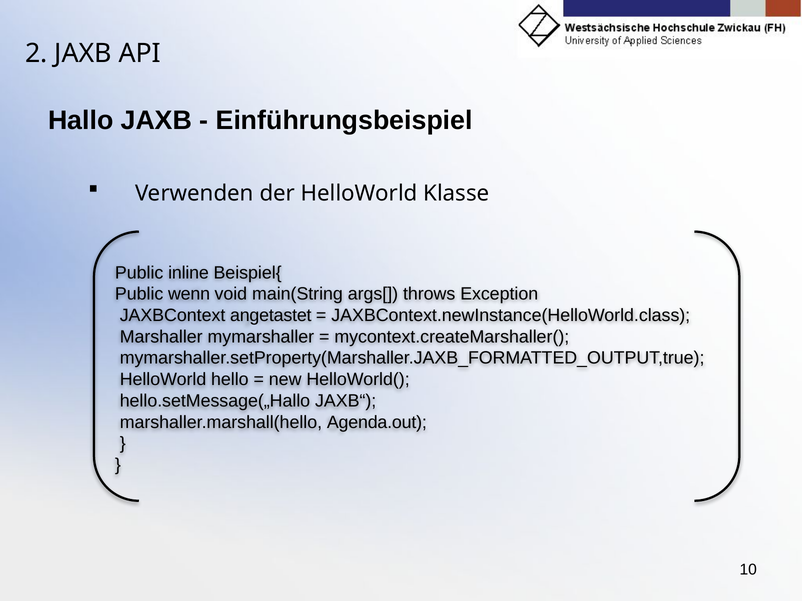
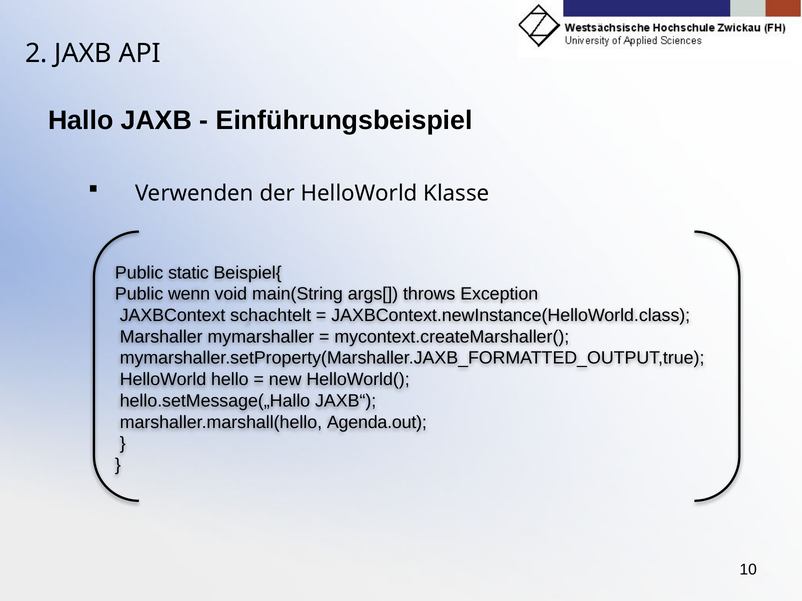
inline: inline -> static (189, 273)
angetastet: angetastet -> schachtelt (271, 316)
